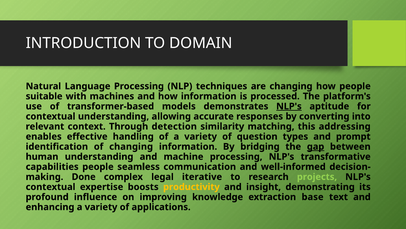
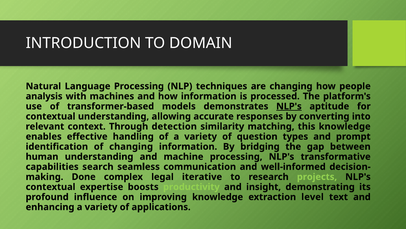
suitable: suitable -> analysis (44, 96)
this addressing: addressing -> knowledge (345, 126)
gap underline: present -> none (316, 146)
capabilities people: people -> search (98, 166)
productivity colour: yellow -> light green (191, 186)
base: base -> level (313, 196)
